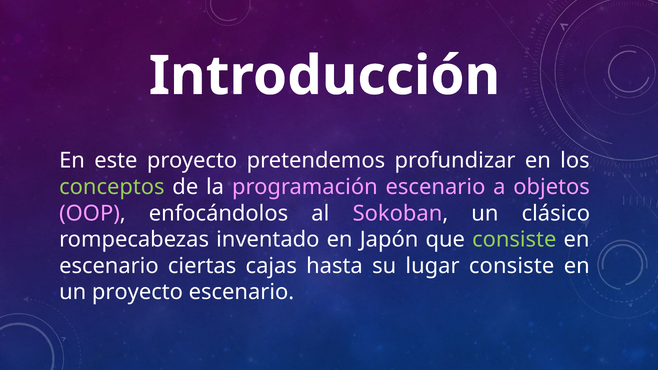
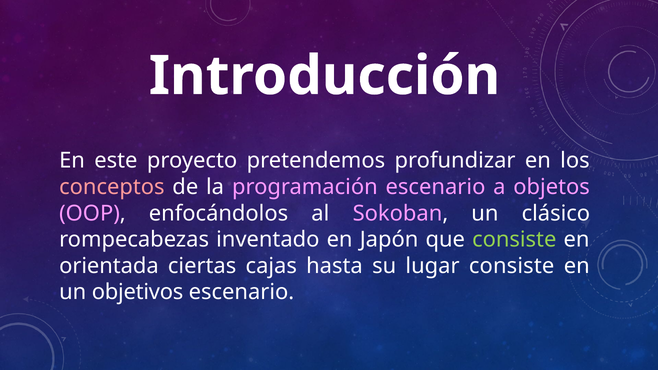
conceptos colour: light green -> pink (112, 187)
escenario: escenario -> orientada (109, 266)
un proyecto: proyecto -> objetivos (138, 292)
